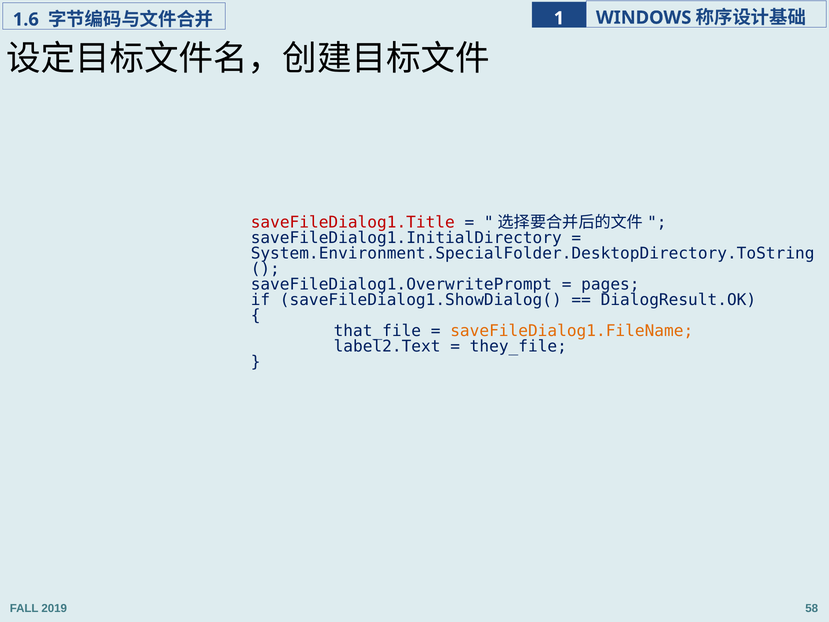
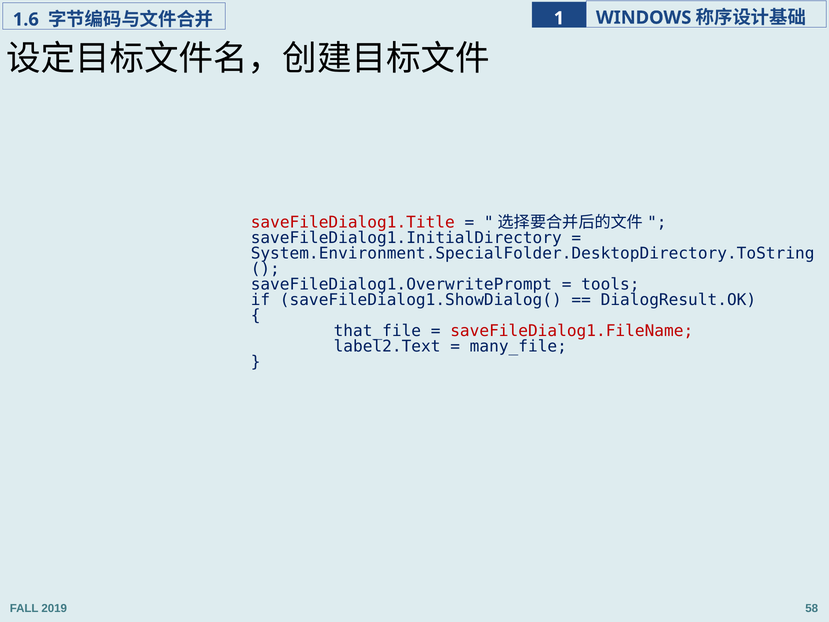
pages: pages -> tools (610, 284)
saveFileDialog1.FileName colour: orange -> red (572, 331)
they_file: they_file -> many_file (518, 346)
